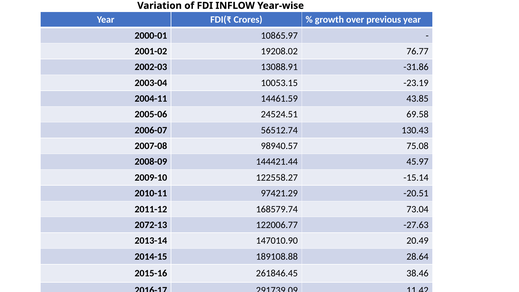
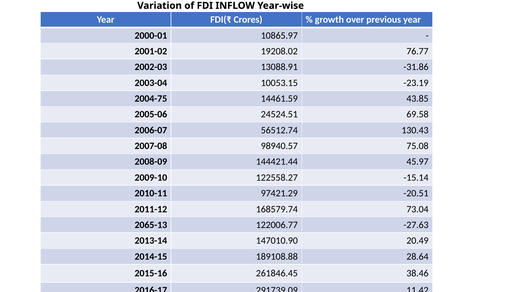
2004-11: 2004-11 -> 2004-75 (151, 99)
2072-13: 2072-13 -> 2065-13 (151, 225)
